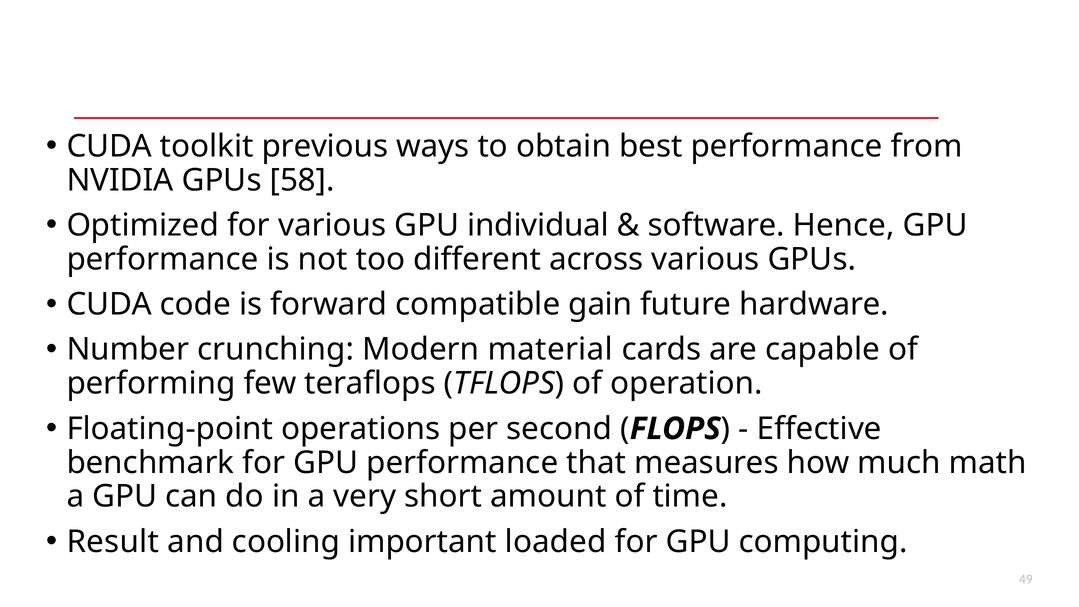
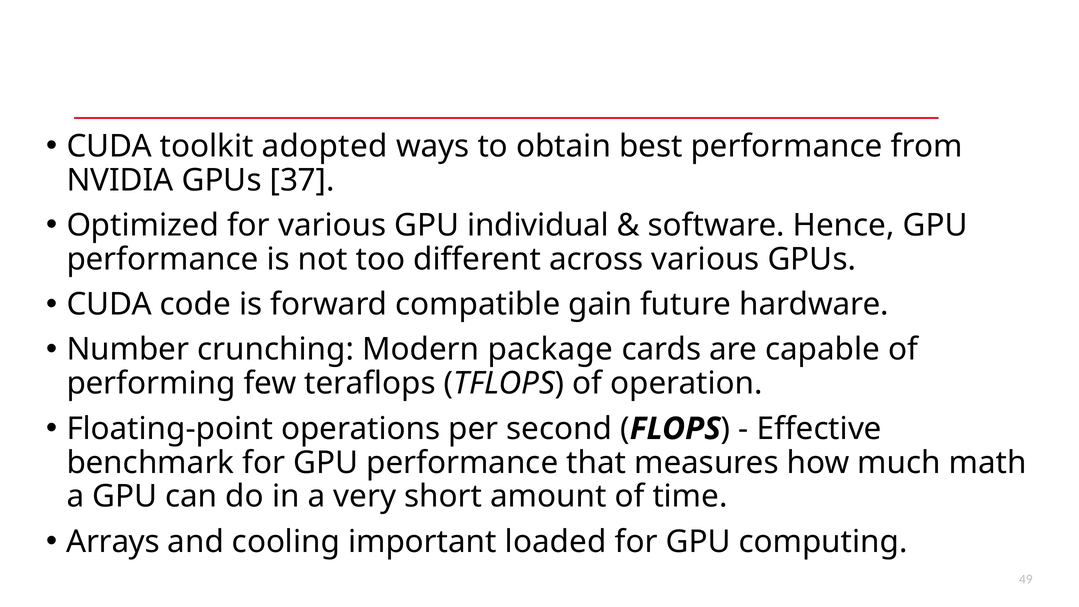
previous: previous -> adopted (325, 146)
58: 58 -> 37 (302, 180)
material: material -> package (550, 350)
Result: Result -> Arrays (113, 542)
